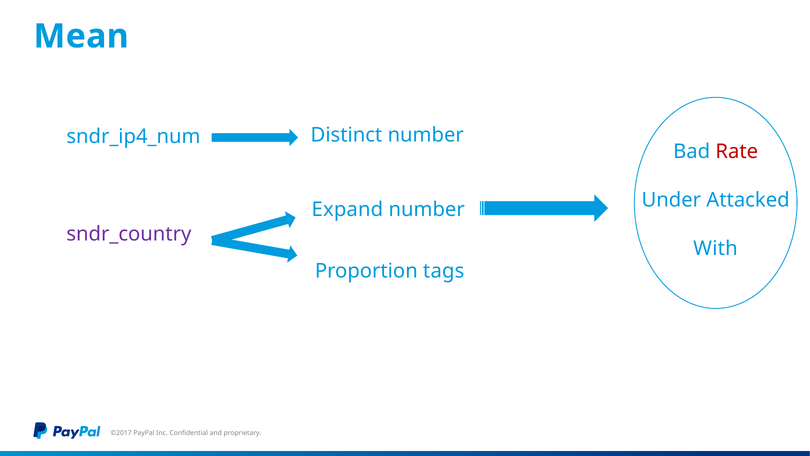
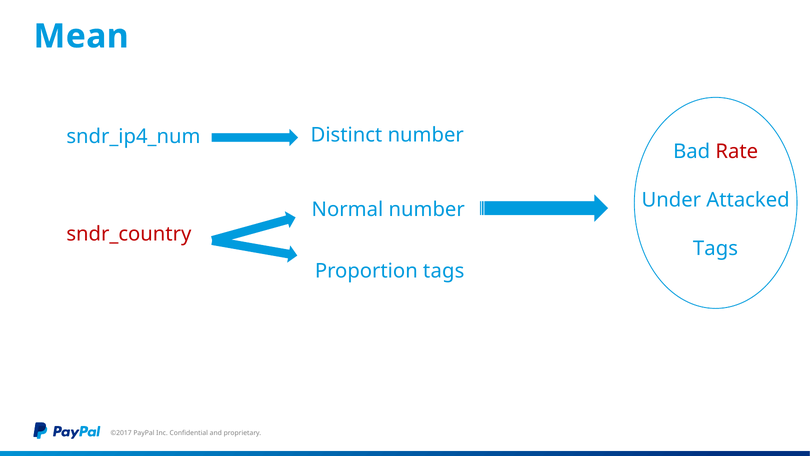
Expand: Expand -> Normal (347, 209)
sndr_country colour: purple -> red (129, 234)
With: With -> Tags (716, 248)
